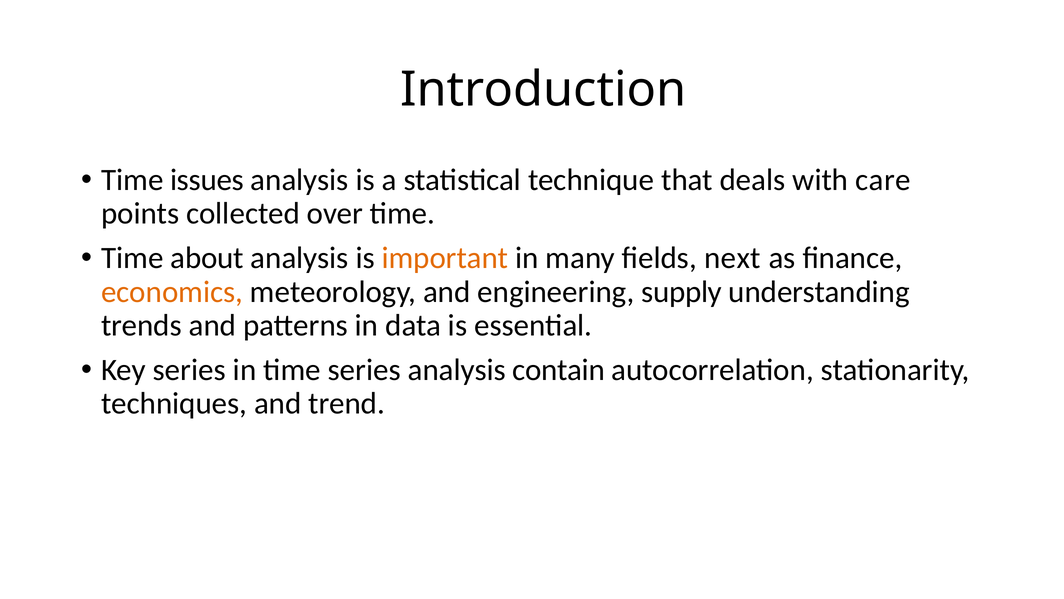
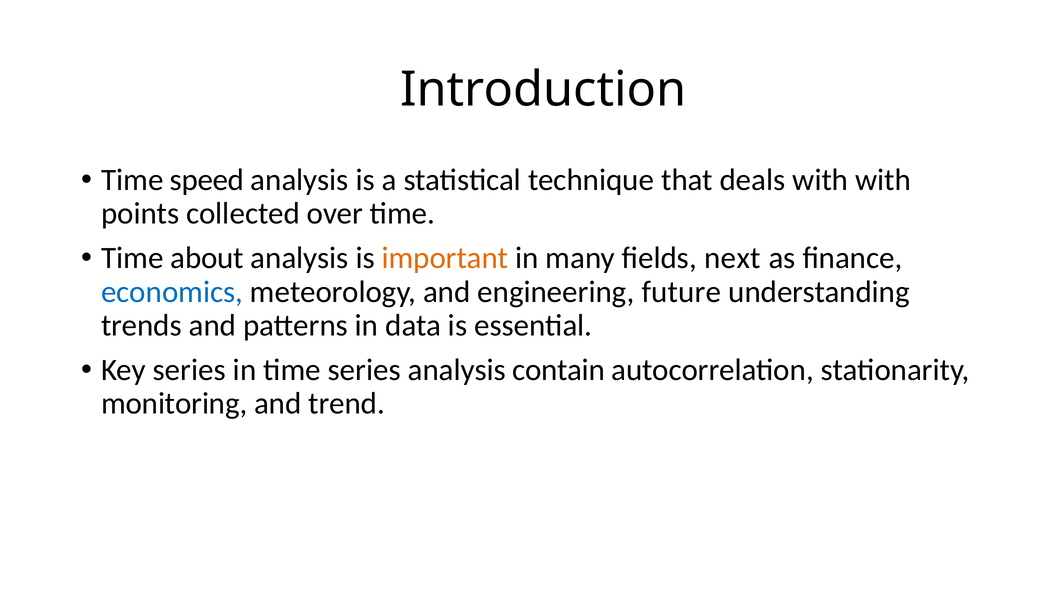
issues: issues -> speed (207, 180)
with care: care -> with (883, 180)
economics colour: orange -> blue (172, 292)
supply: supply -> future (681, 292)
techniques: techniques -> monitoring (174, 403)
